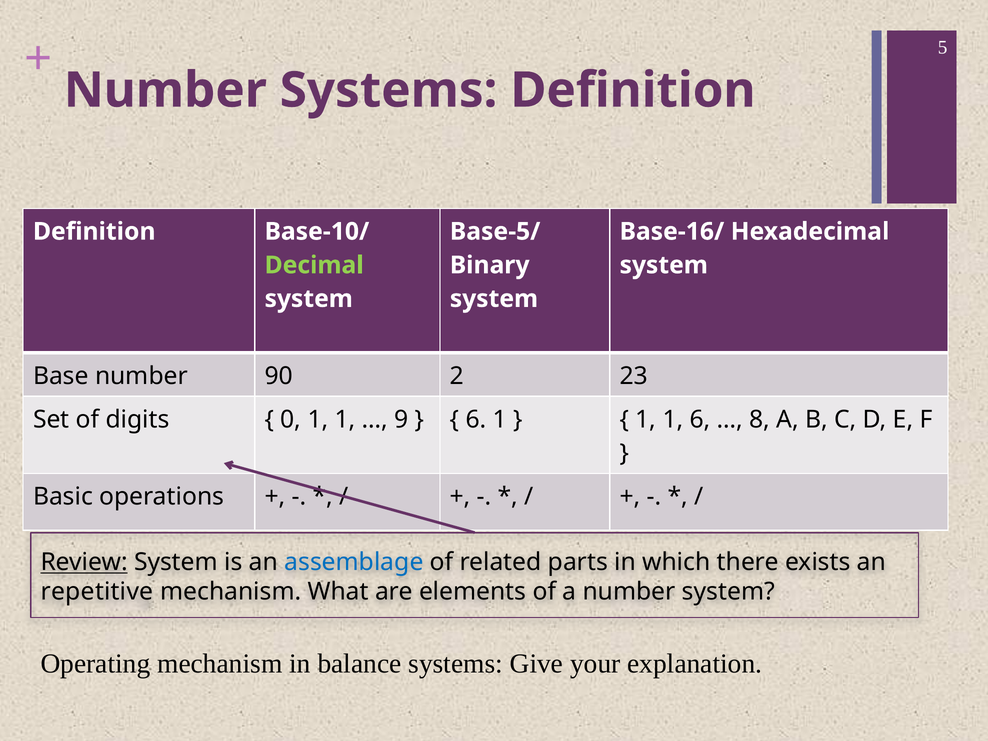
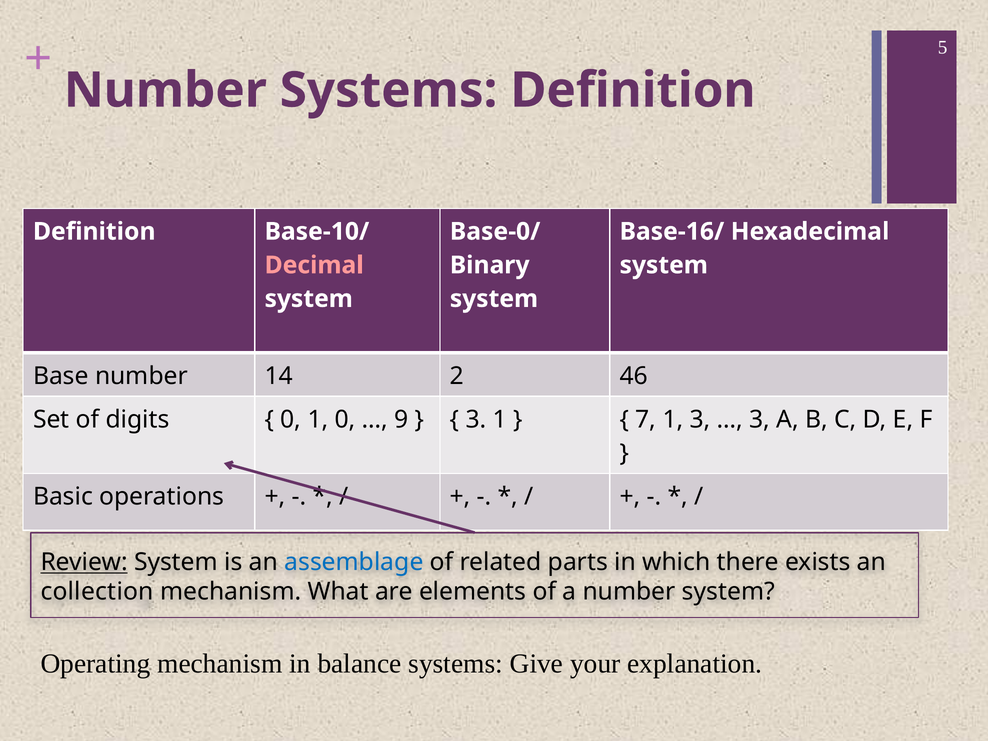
Base-5/: Base-5/ -> Base-0/ (495, 232)
Decimal colour: light green -> pink (314, 265)
90: 90 -> 14 (279, 376)
23: 23 -> 46 (634, 376)
0 1 1: 1 -> 0 (345, 419)
6: 6 -> 3 (476, 419)
1: 1 -> 7 (646, 419)
1 6: 6 -> 3 (700, 419)
8: 8 -> 3 (760, 419)
repetitive: repetitive -> collection (97, 592)
